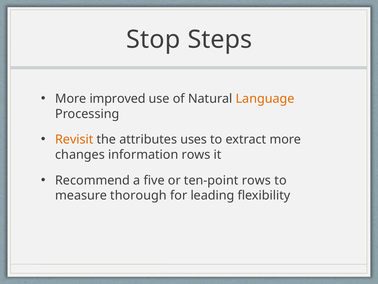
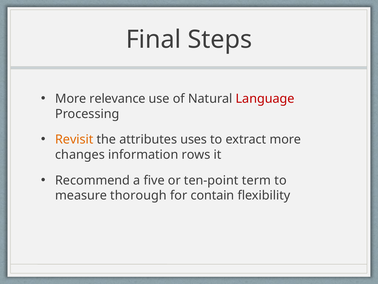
Stop: Stop -> Final (153, 40)
improved: improved -> relevance (118, 99)
Language colour: orange -> red (265, 99)
ten-point rows: rows -> term (256, 180)
leading: leading -> contain (212, 195)
